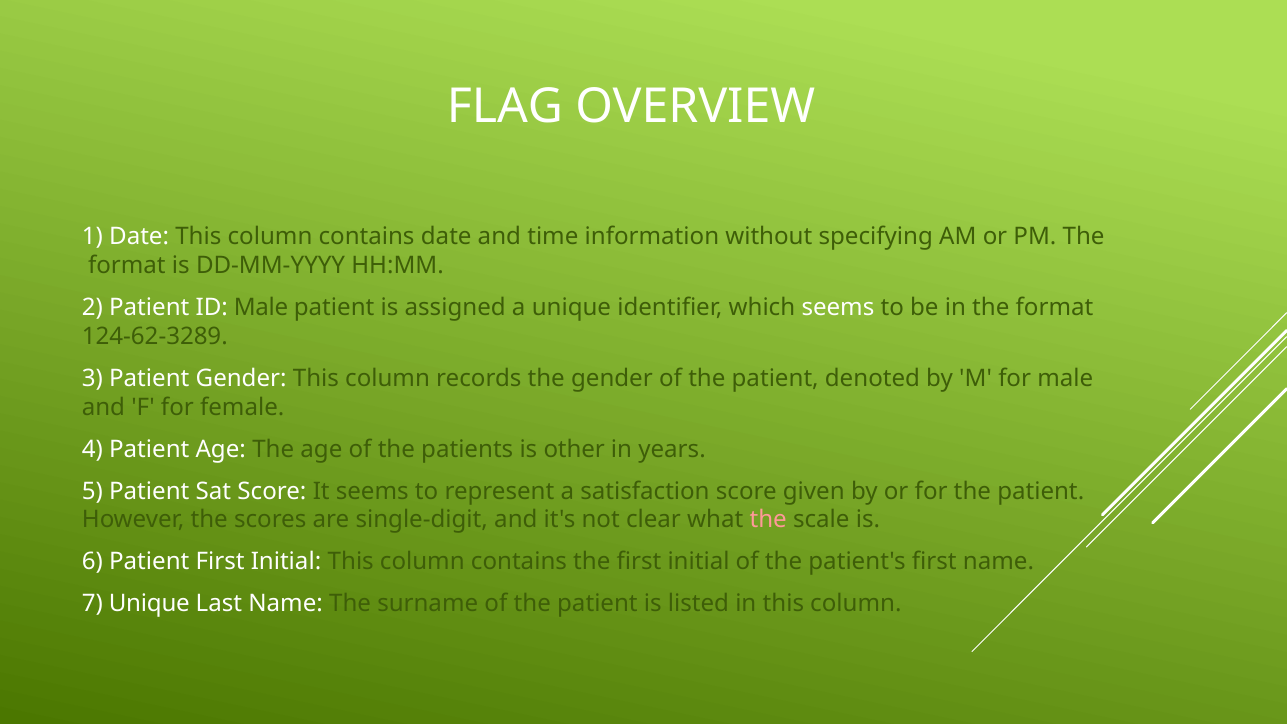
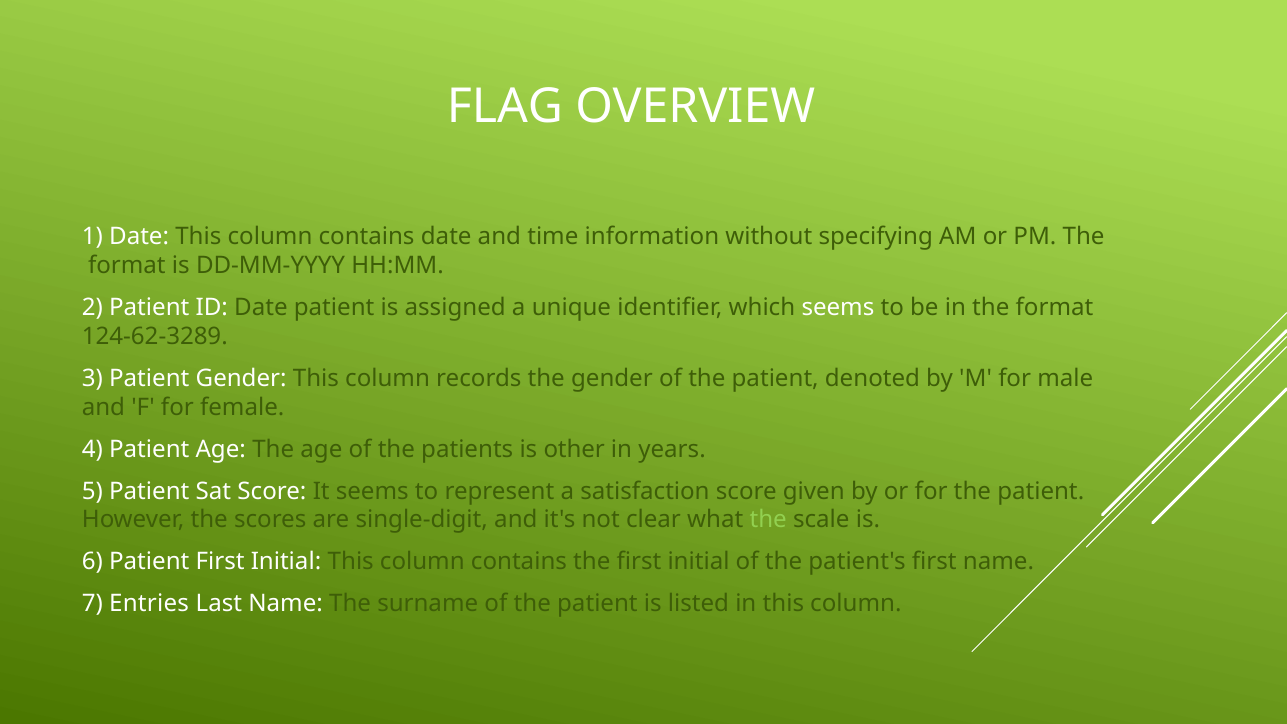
ID Male: Male -> Date (261, 308)
the colour: pink -> light green (768, 520)
7 Unique: Unique -> Entries (149, 604)
